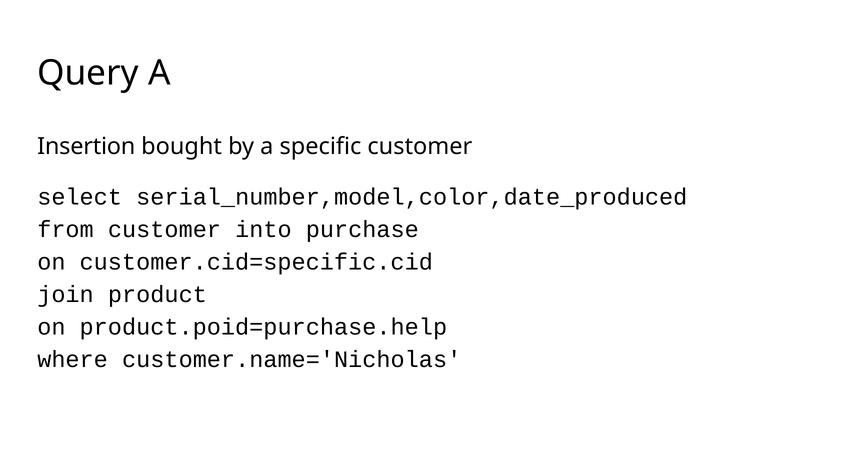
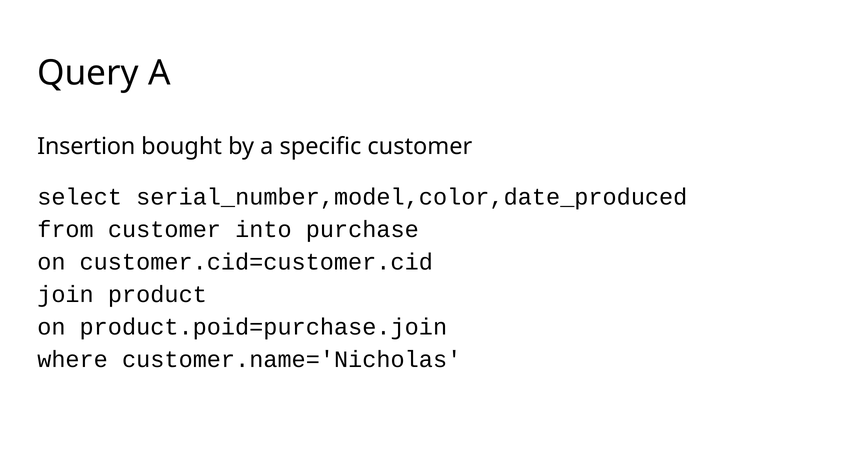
customer.cid=specific.cid: customer.cid=specific.cid -> customer.cid=customer.cid (256, 262)
product.poid=purchase.help: product.poid=purchase.help -> product.poid=purchase.join (263, 327)
